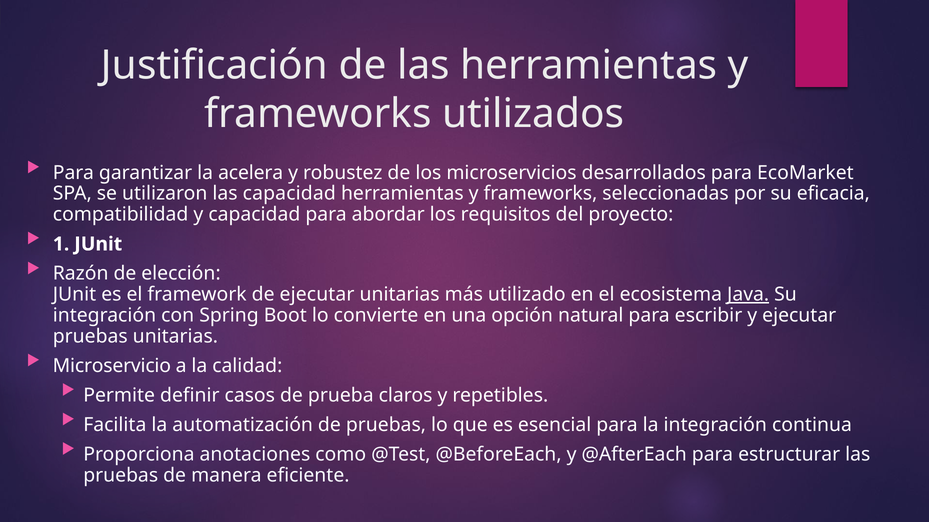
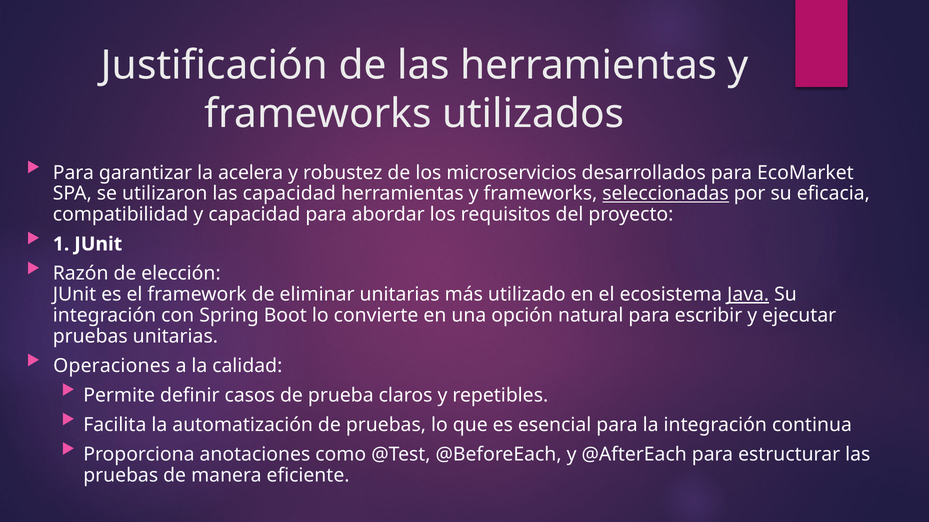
seleccionadas underline: none -> present (666, 194)
de ejecutar: ejecutar -> eliminar (317, 295)
Microservicio: Microservicio -> Operaciones (112, 366)
